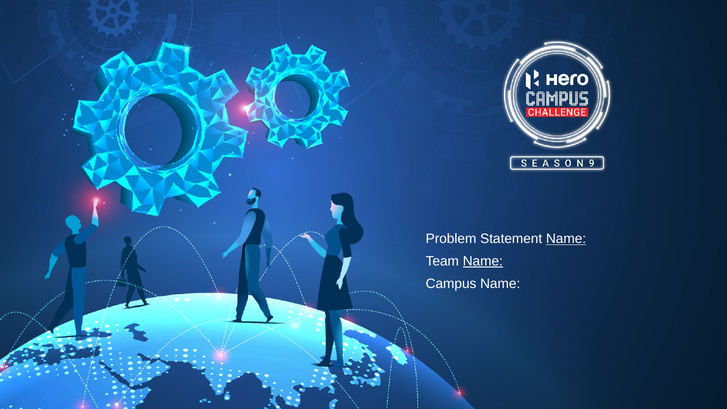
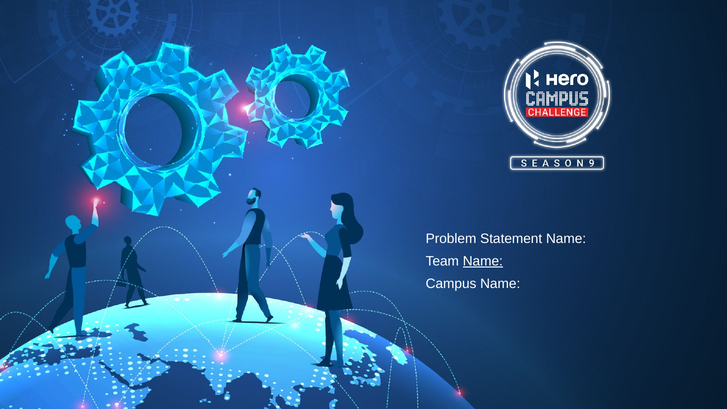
Name underline: present -> none (566, 239)
